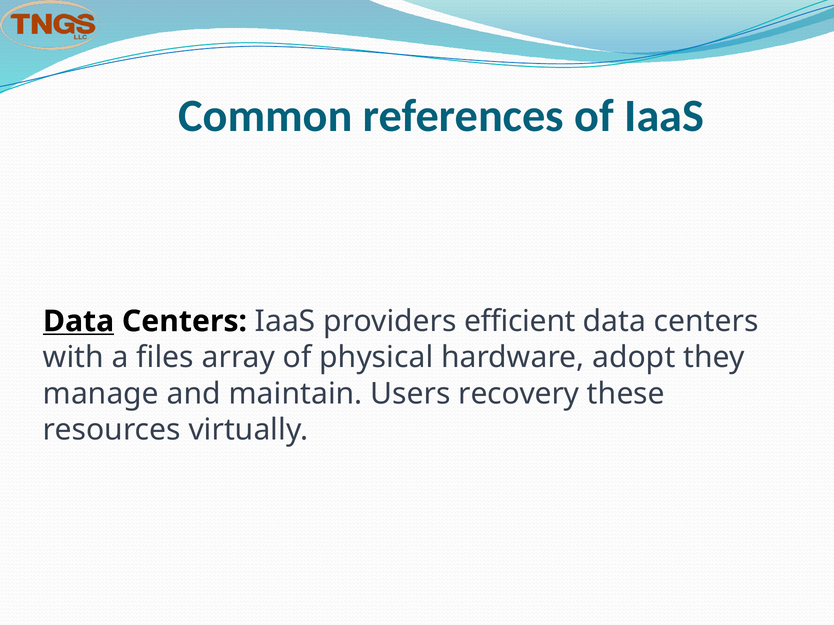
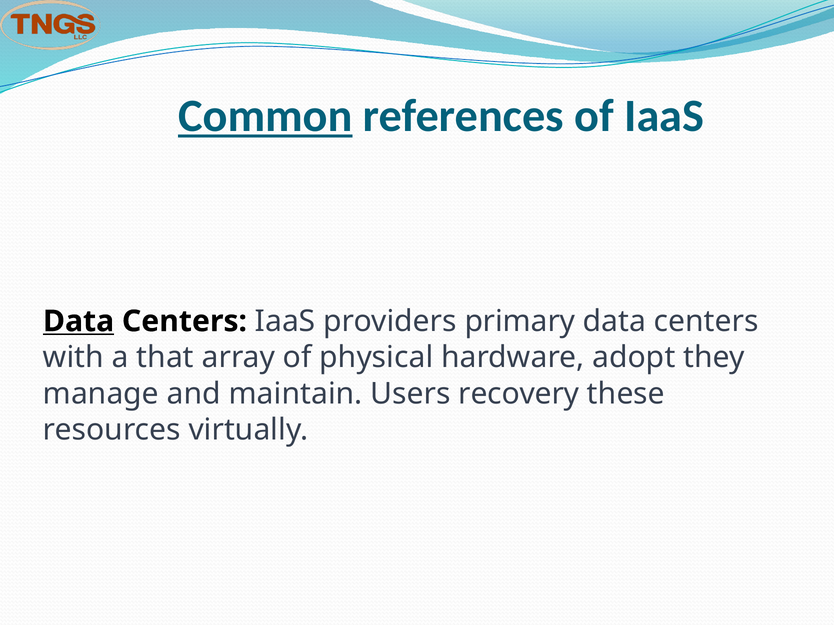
Common underline: none -> present (265, 116)
efficient: efficient -> primary (520, 321)
files: files -> that (165, 358)
